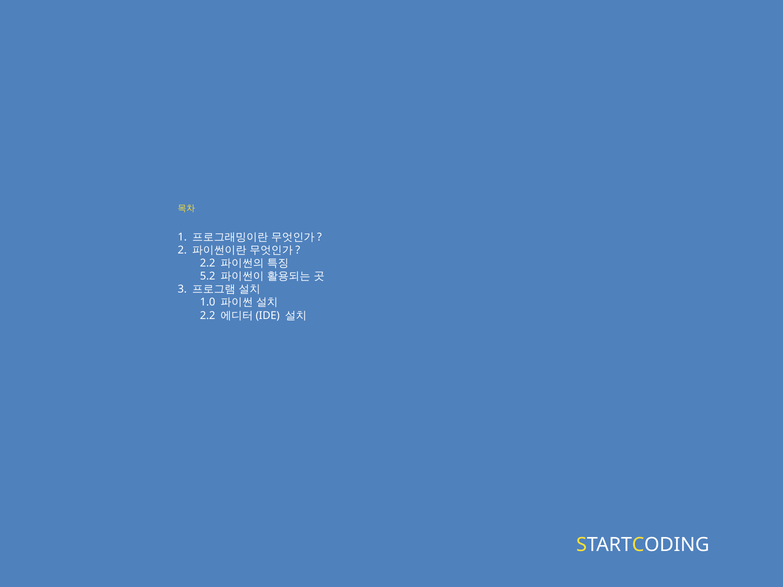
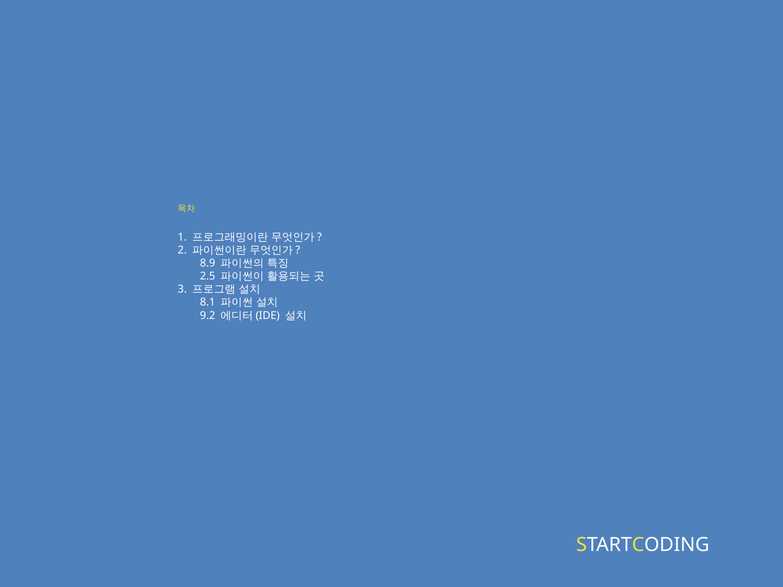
2.2: 2.2 -> 8.9 (208, 263)
5.2: 5.2 -> 2.5 (208, 276)
1.0: 1.0 -> 8.1 (208, 303)
2.2: 2.2 -> 9.2 (208, 316)
